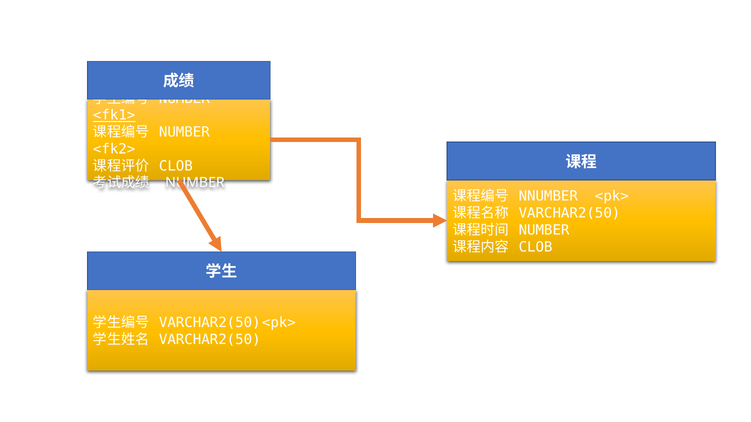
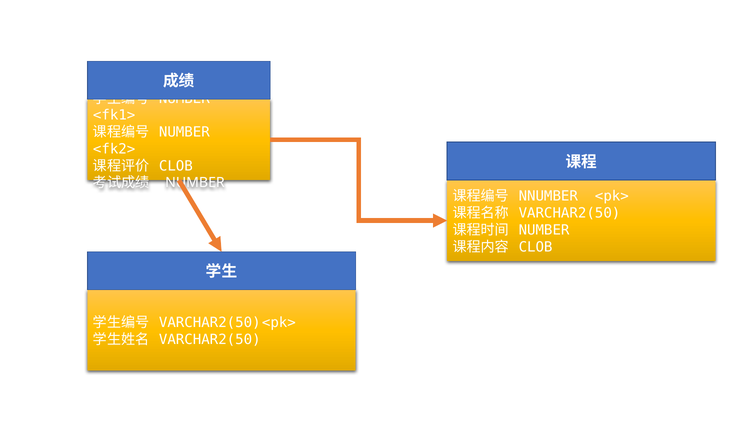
<fk1> underline: present -> none (114, 115)
